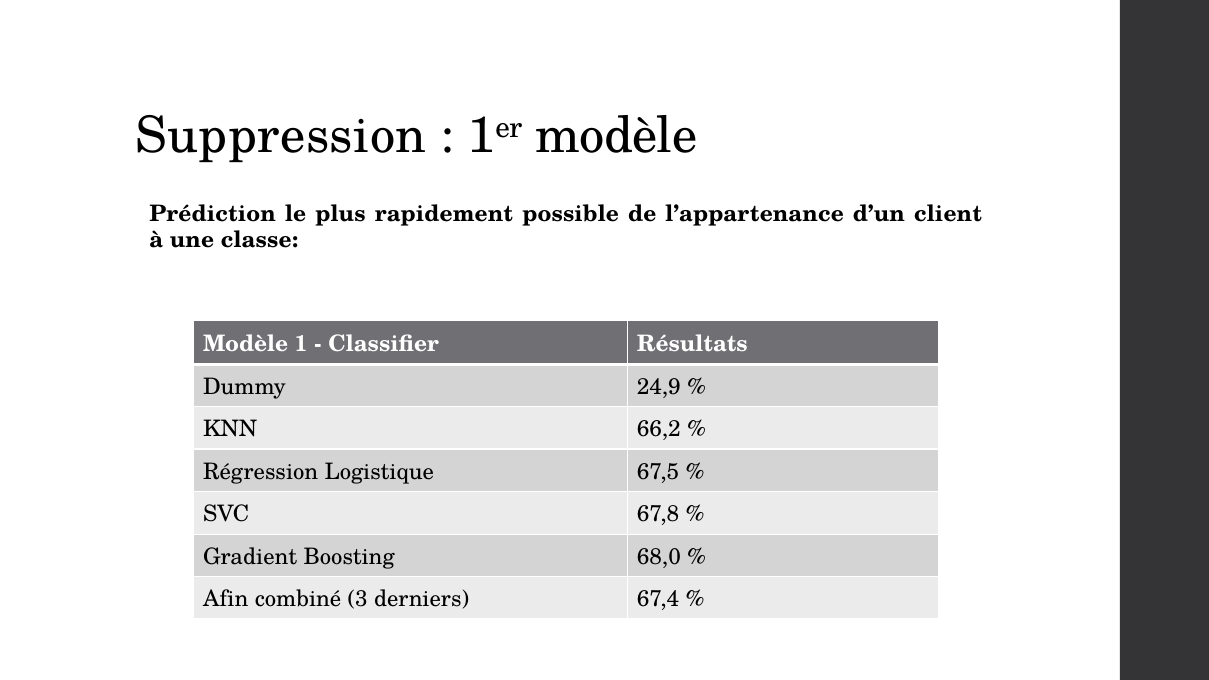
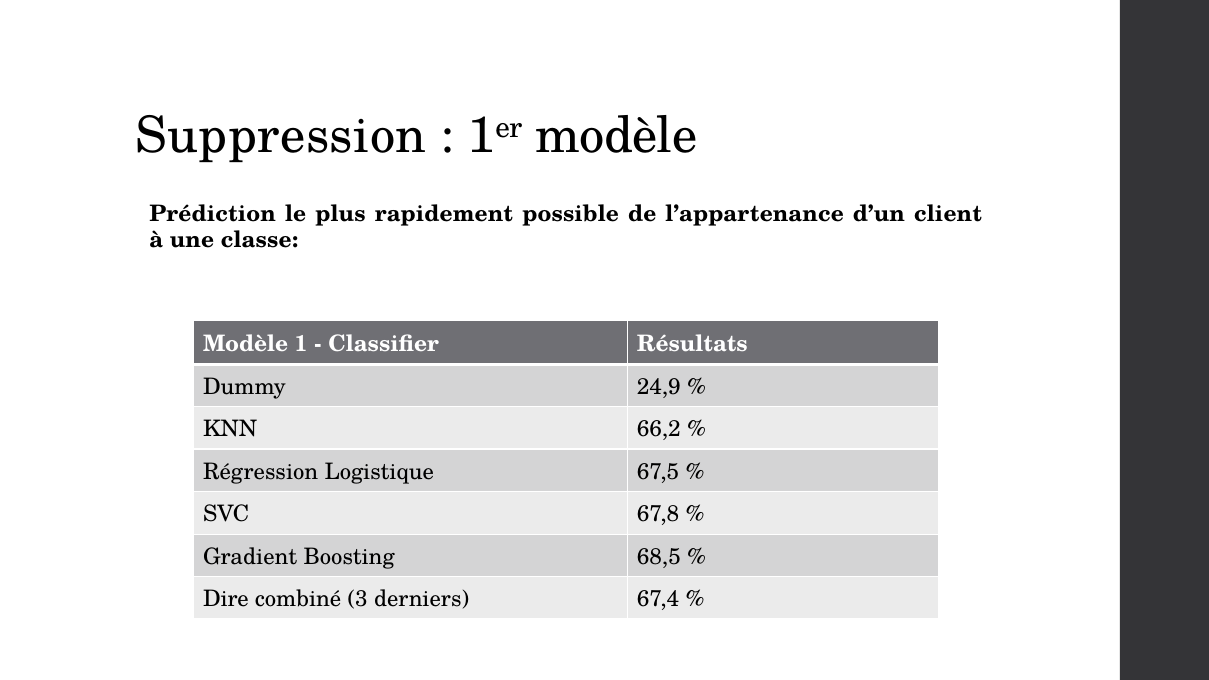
68,0: 68,0 -> 68,5 (659, 557)
Afin: Afin -> Dire (226, 599)
